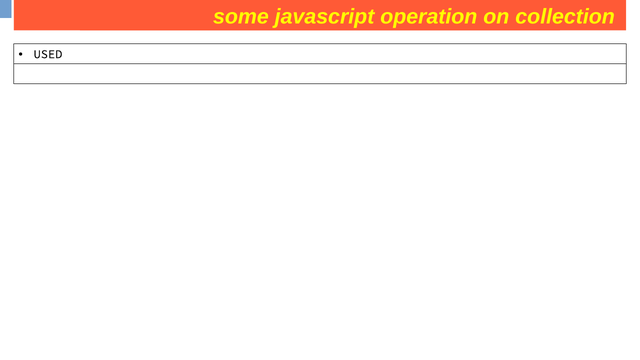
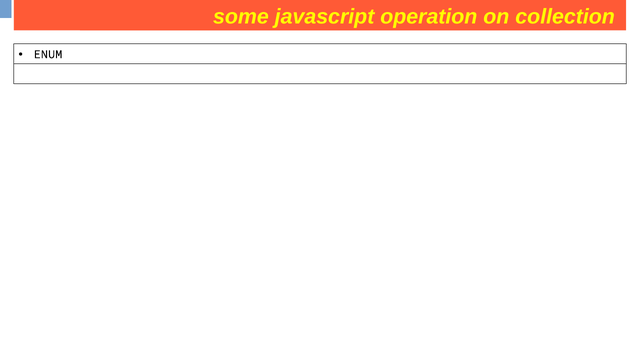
USED: USED -> ENUM (48, 54)
